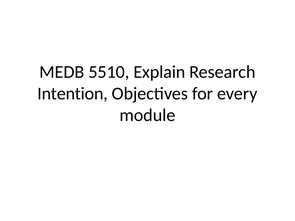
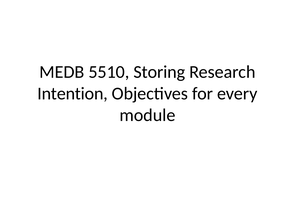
Explain: Explain -> Storing (159, 72)
